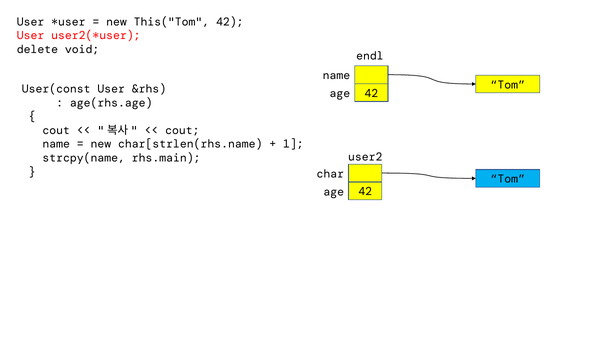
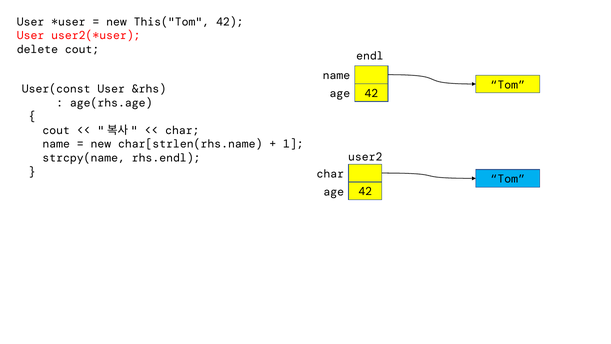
delete void: void -> cout (82, 49)
cout: cout -> char (182, 130)
rhs.main: rhs.main -> rhs.endl (166, 158)
